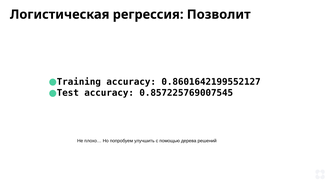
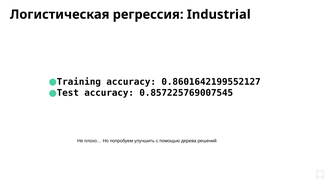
Позволит: Позволит -> Industrial (219, 14)
